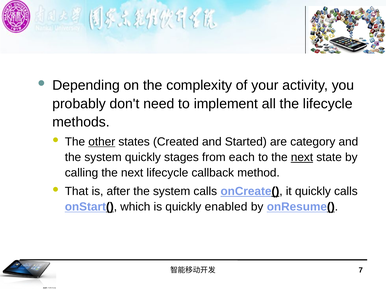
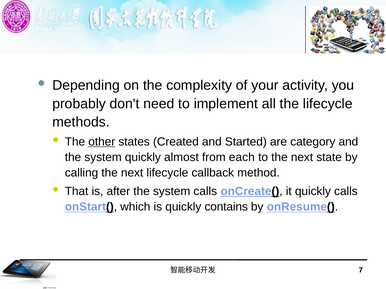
stages: stages -> almost (181, 157)
next underline: present -> none (302, 157)
enabled: enabled -> contains (226, 207)
